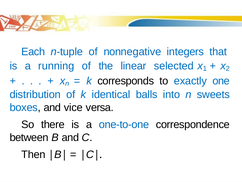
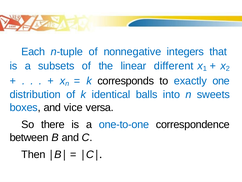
running: running -> subsets (56, 66)
selected: selected -> different (174, 66)
